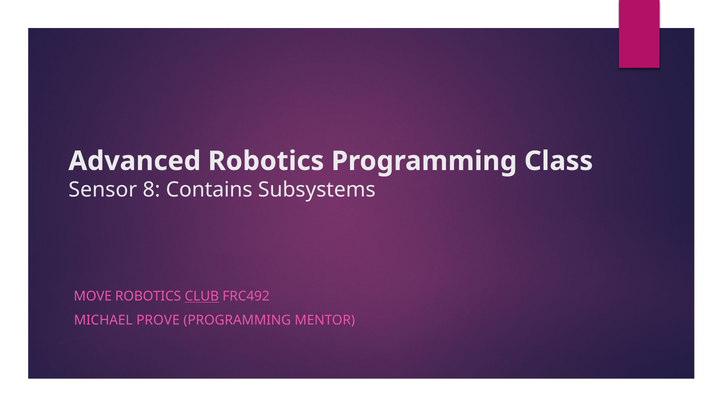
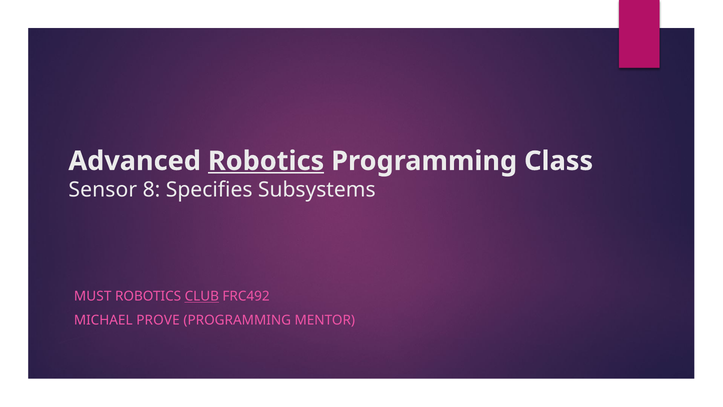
Robotics underline: none -> present (266, 161)
Contains: Contains -> Specifies (209, 189)
MOVE: MOVE -> MUST (93, 296)
